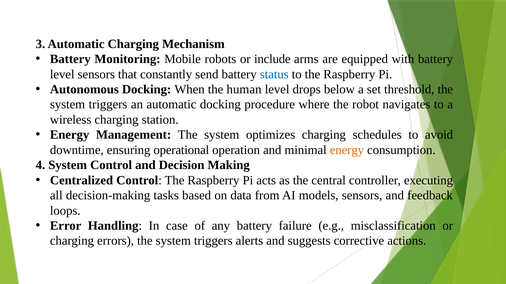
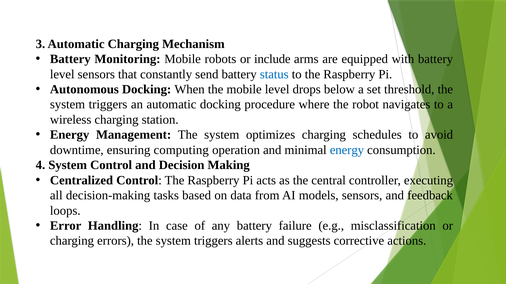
the human: human -> mobile (244, 90)
operational: operational -> computing (181, 150)
energy colour: orange -> blue (347, 150)
